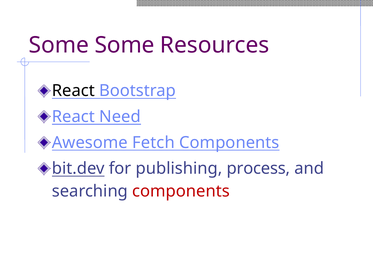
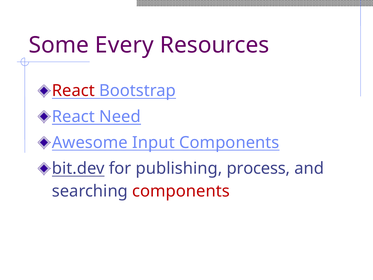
Some Some: Some -> Every (124, 45)
React colour: black -> red (73, 91)
Fetch: Fetch -> Input (153, 142)
